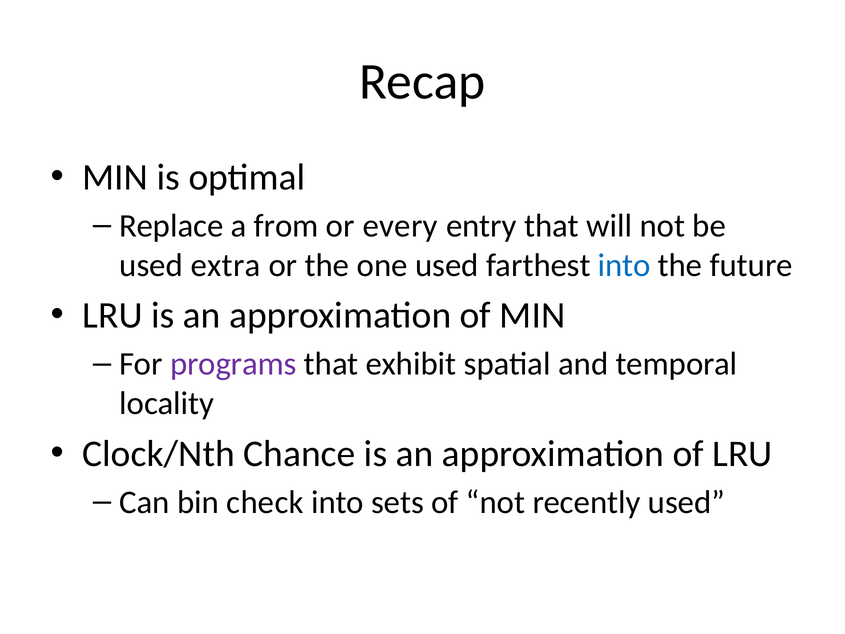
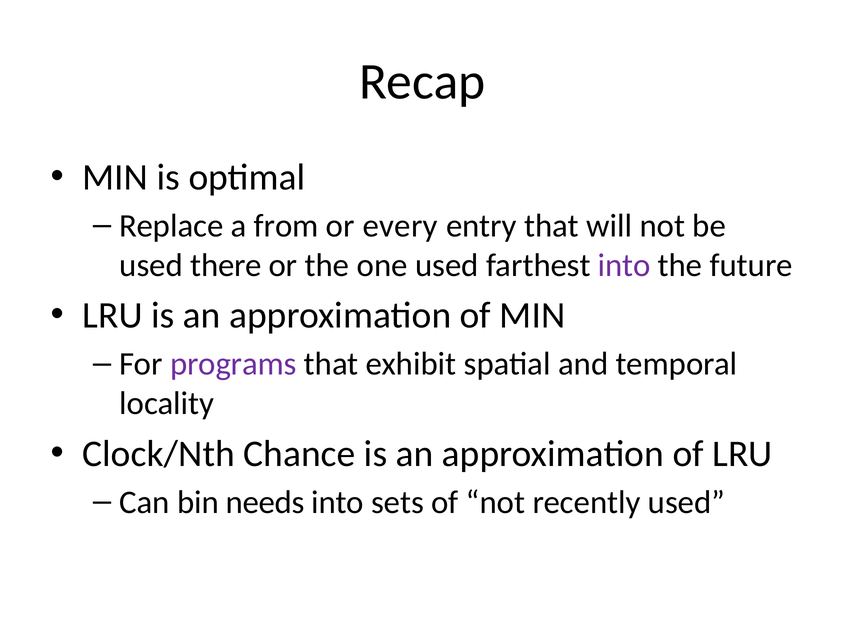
extra: extra -> there (226, 265)
into colour: blue -> purple (624, 265)
check: check -> needs (265, 502)
